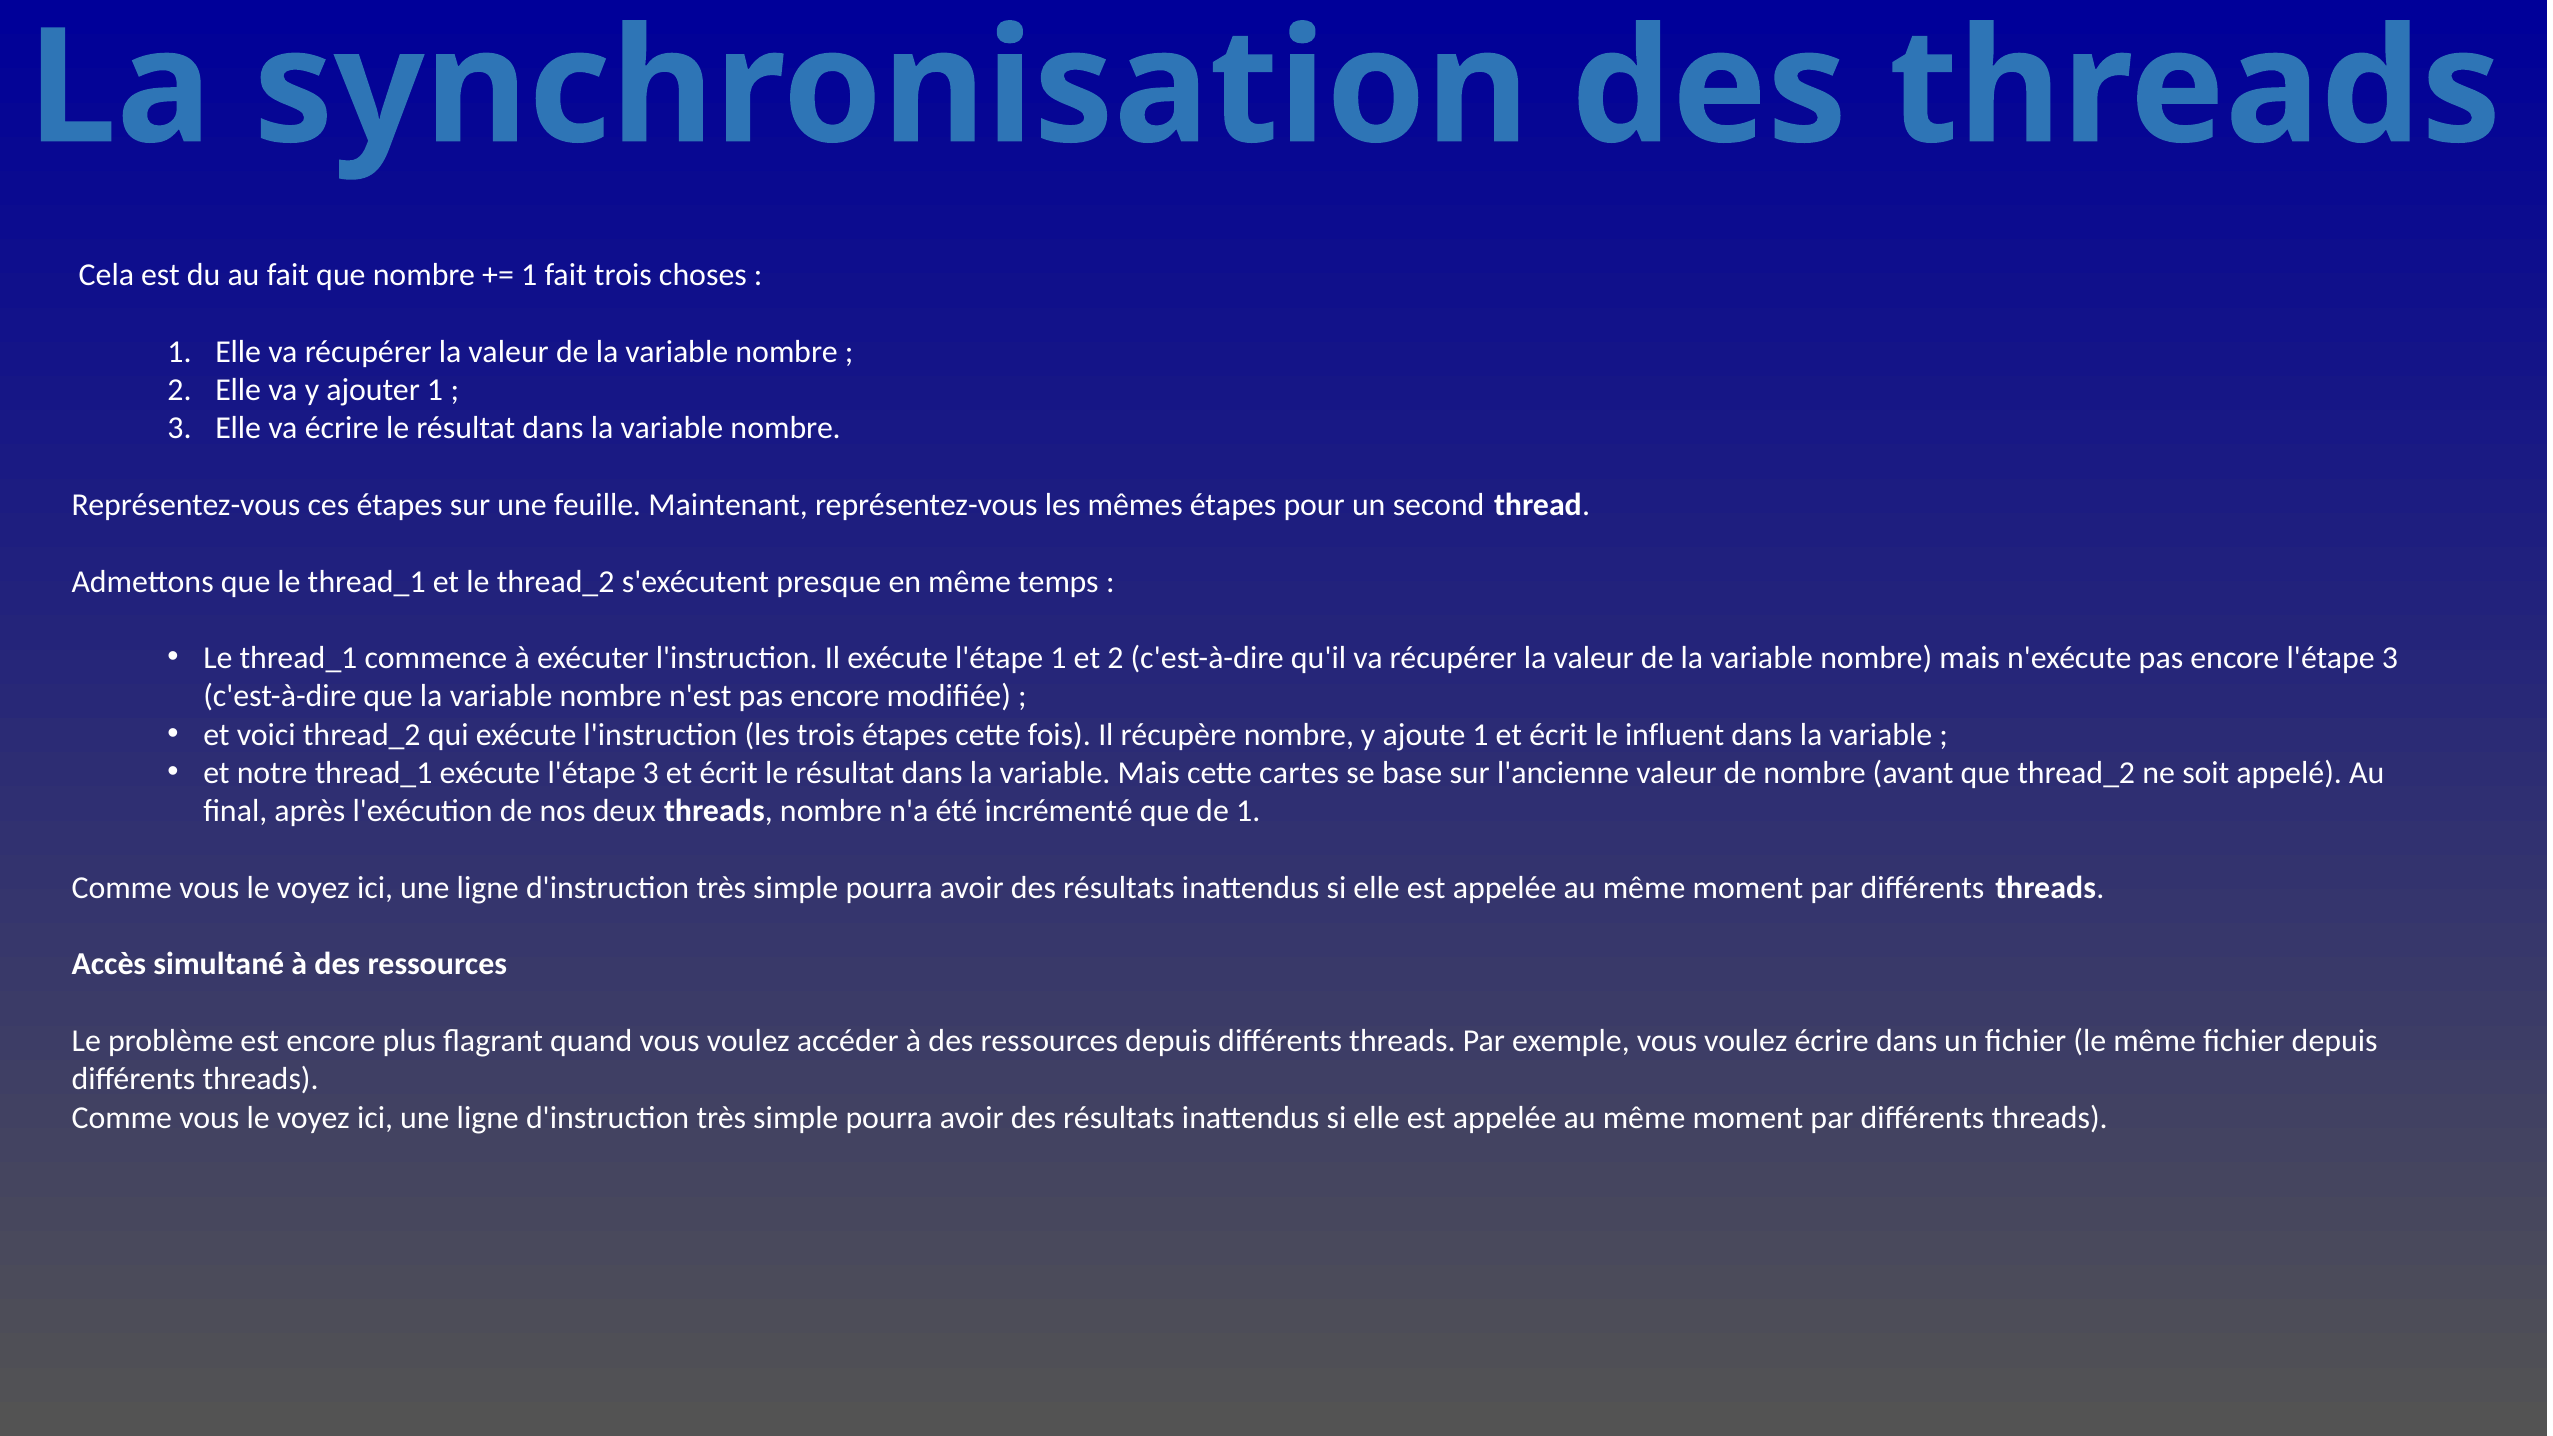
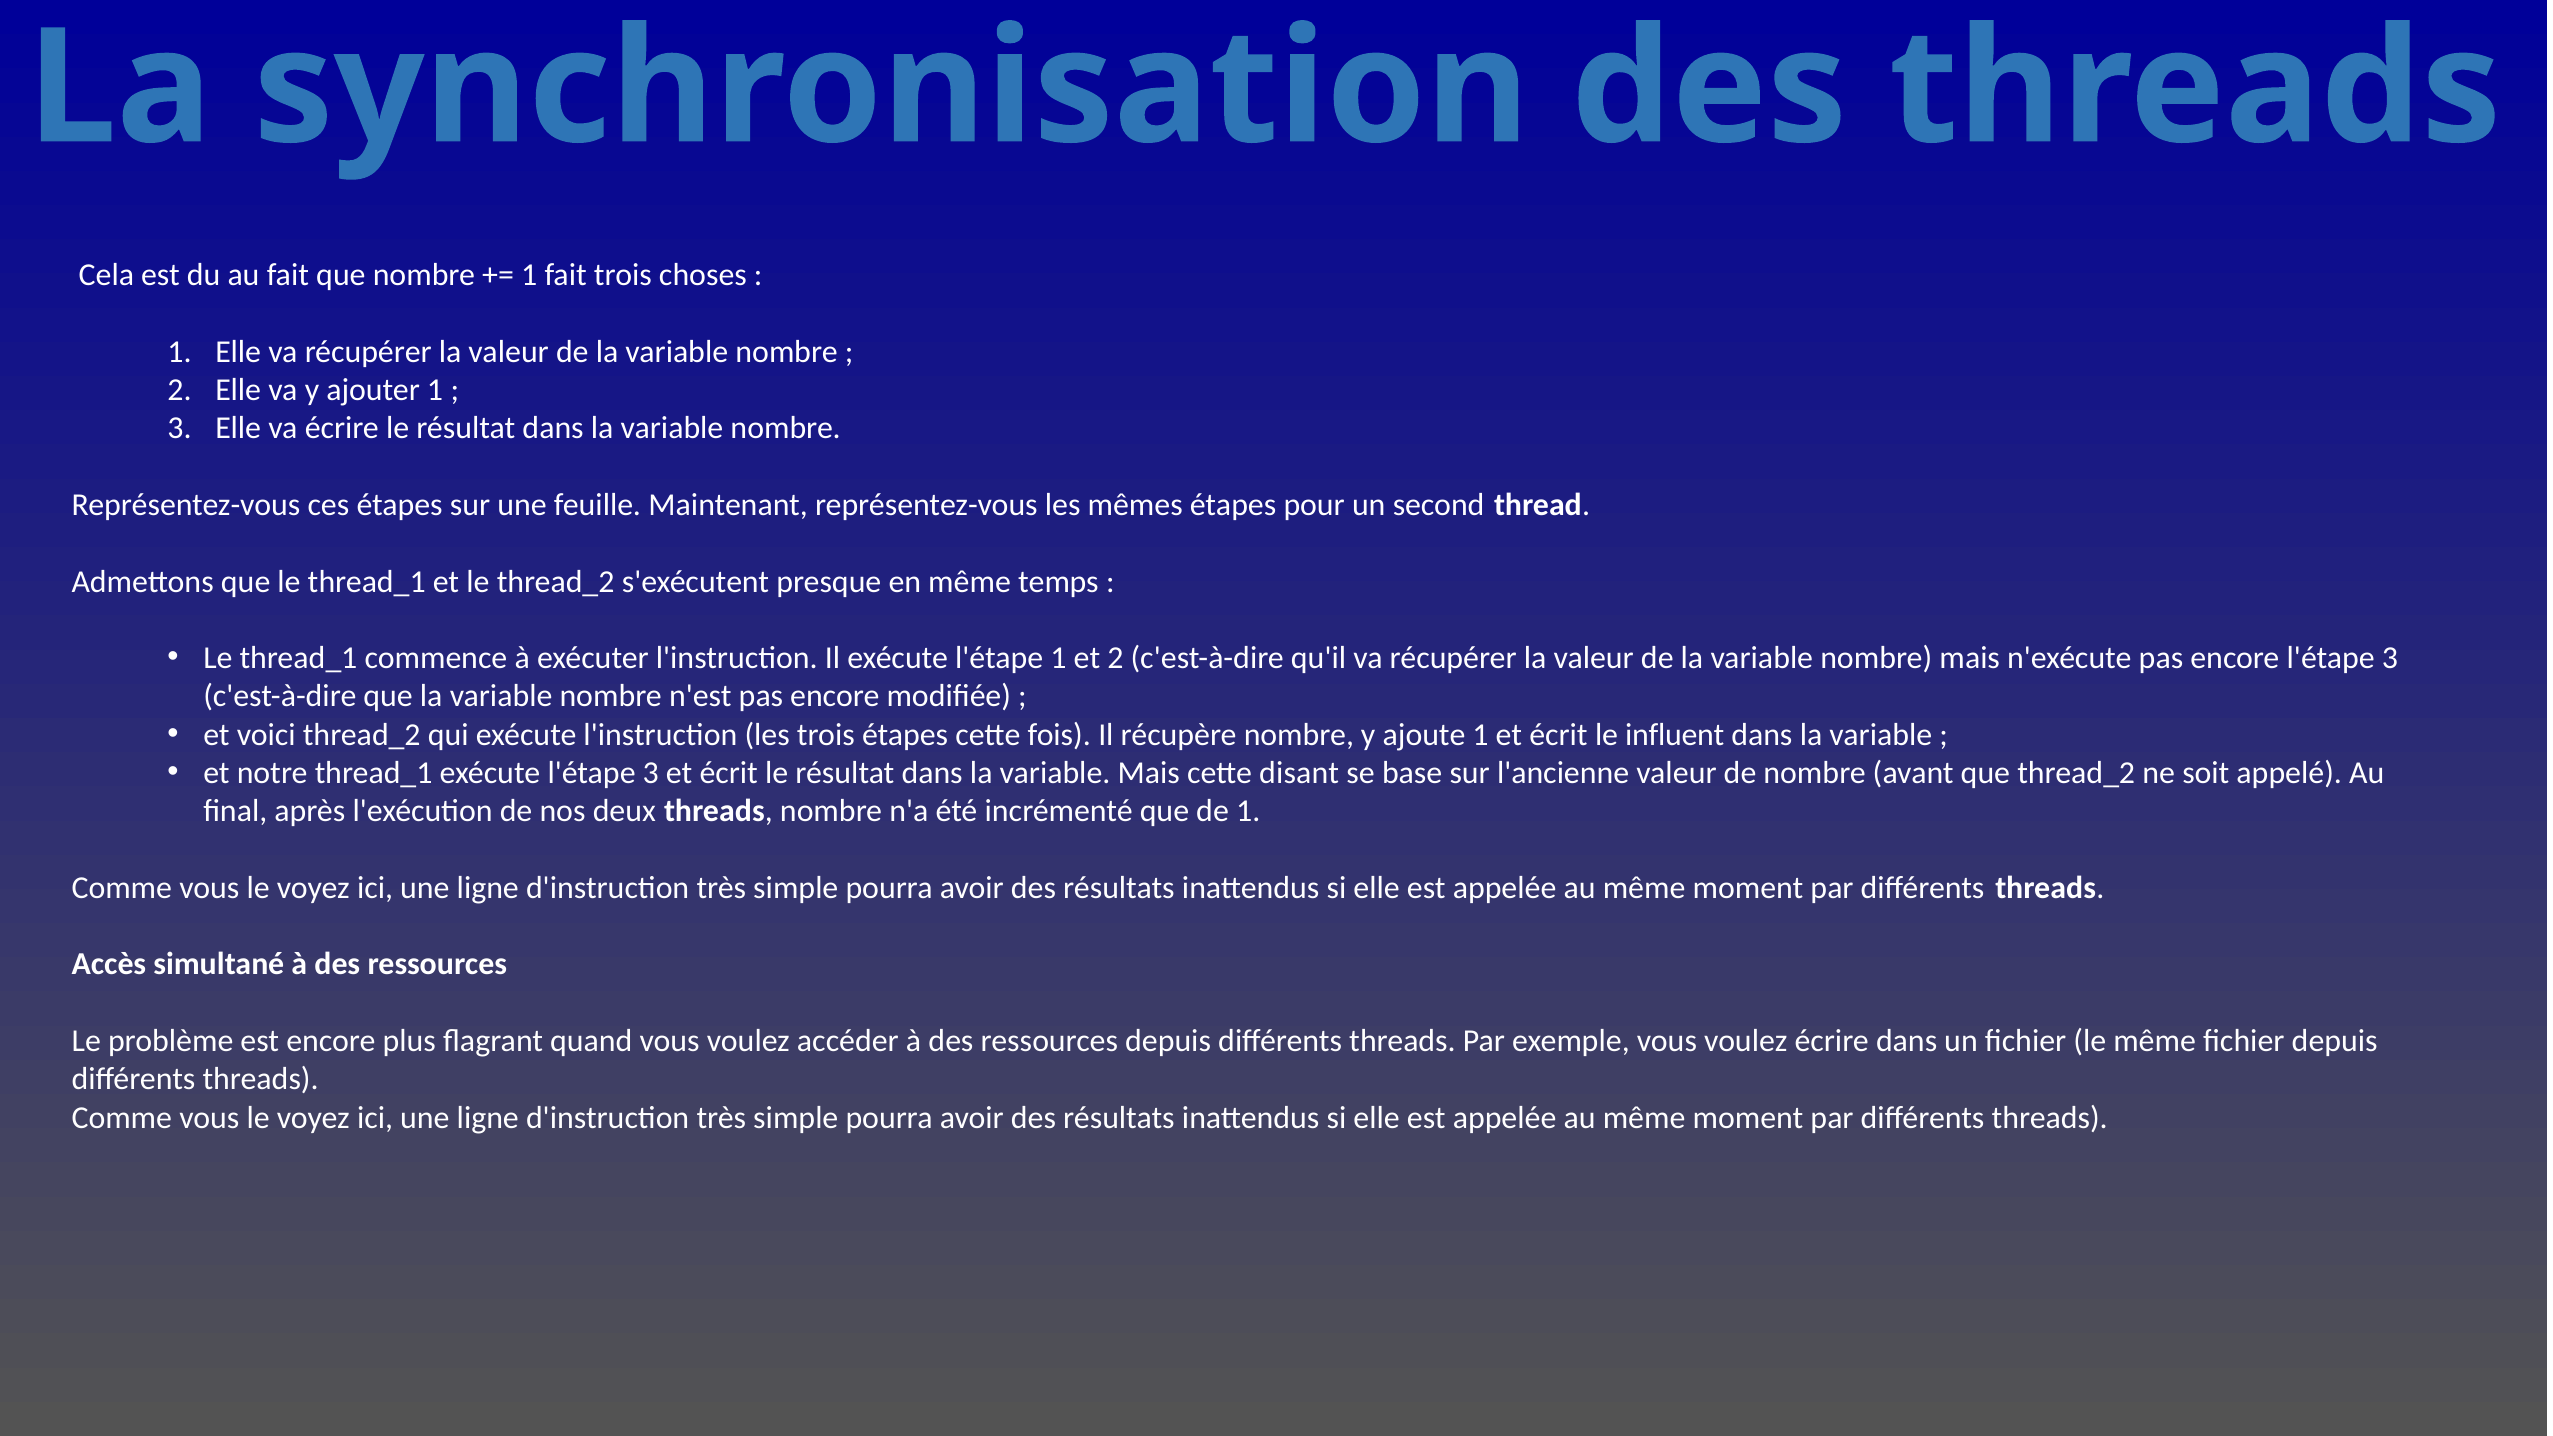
cartes: cartes -> disant (1299, 773)
